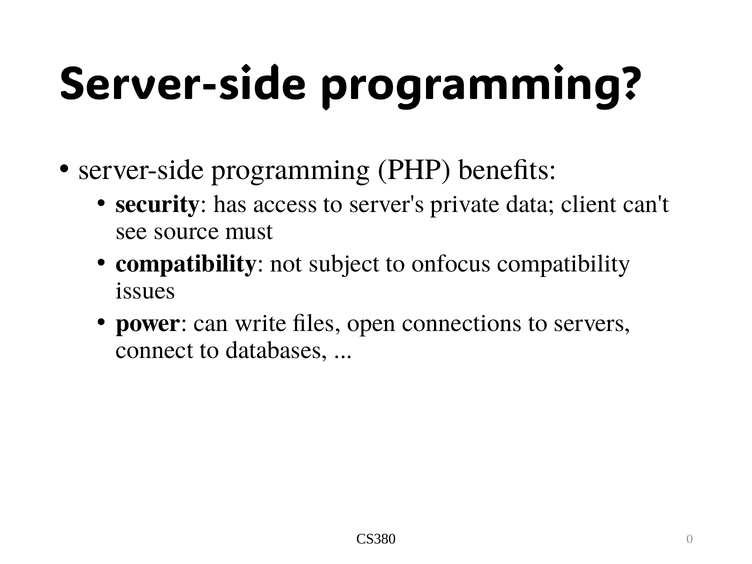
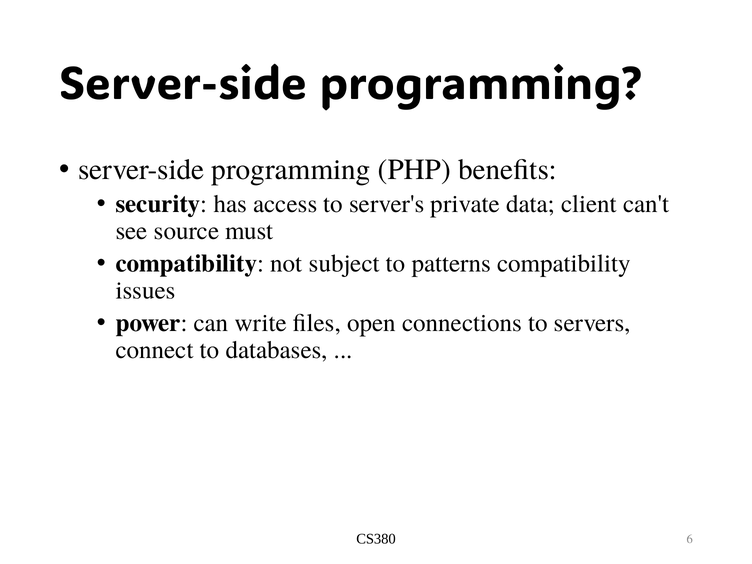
onfocus: onfocus -> patterns (451, 263)
0: 0 -> 6 (690, 539)
